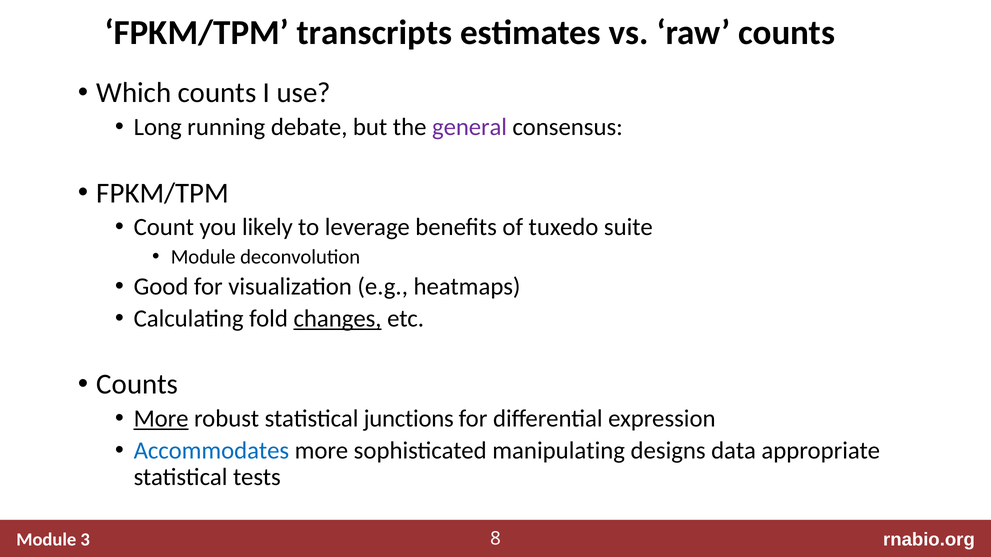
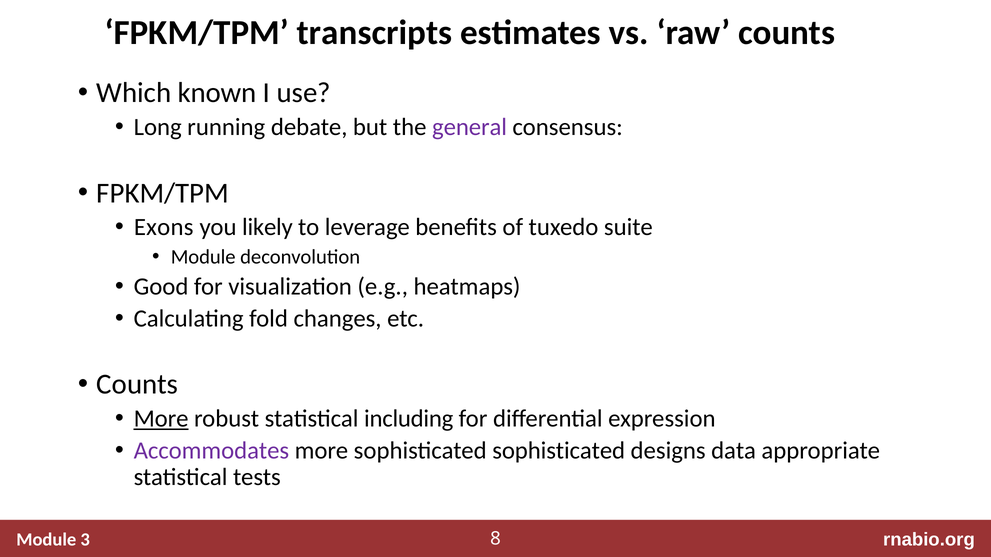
Which counts: counts -> known (217, 93)
Count: Count -> Exons (164, 227)
changes underline: present -> none (338, 319)
junctions: junctions -> including (409, 419)
Accommodates colour: blue -> purple (211, 451)
sophisticated manipulating: manipulating -> sophisticated (559, 451)
